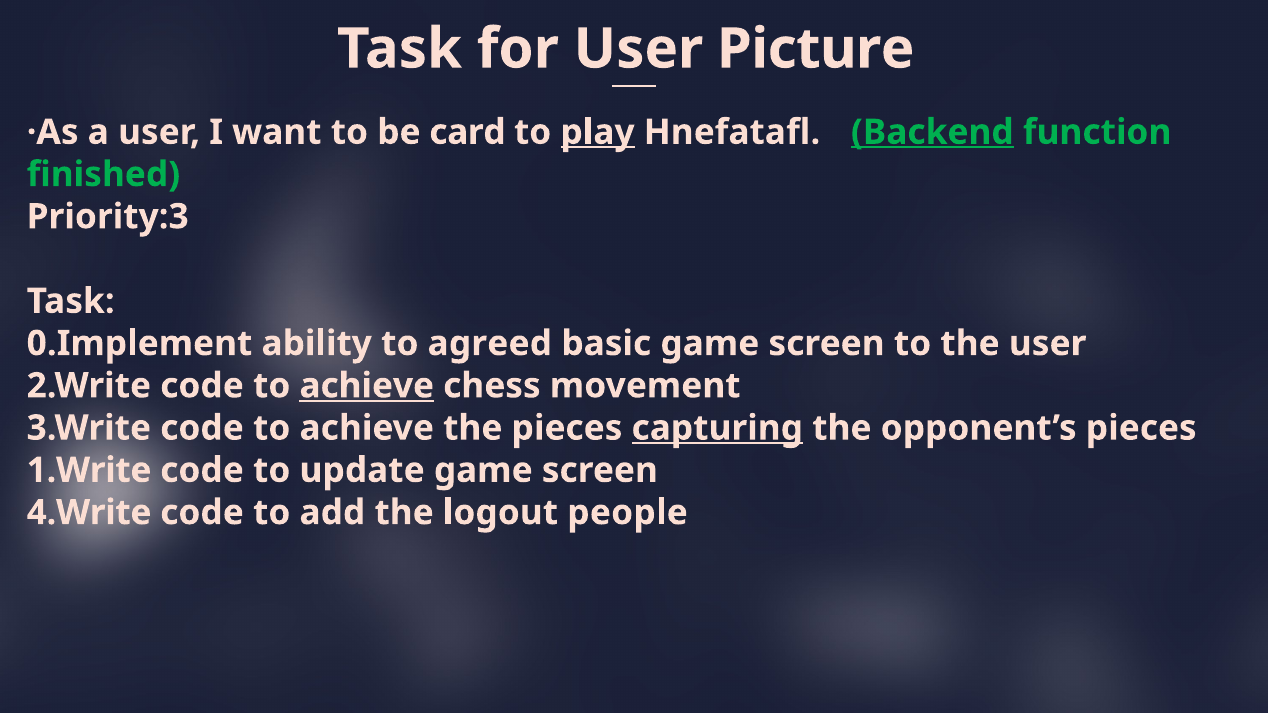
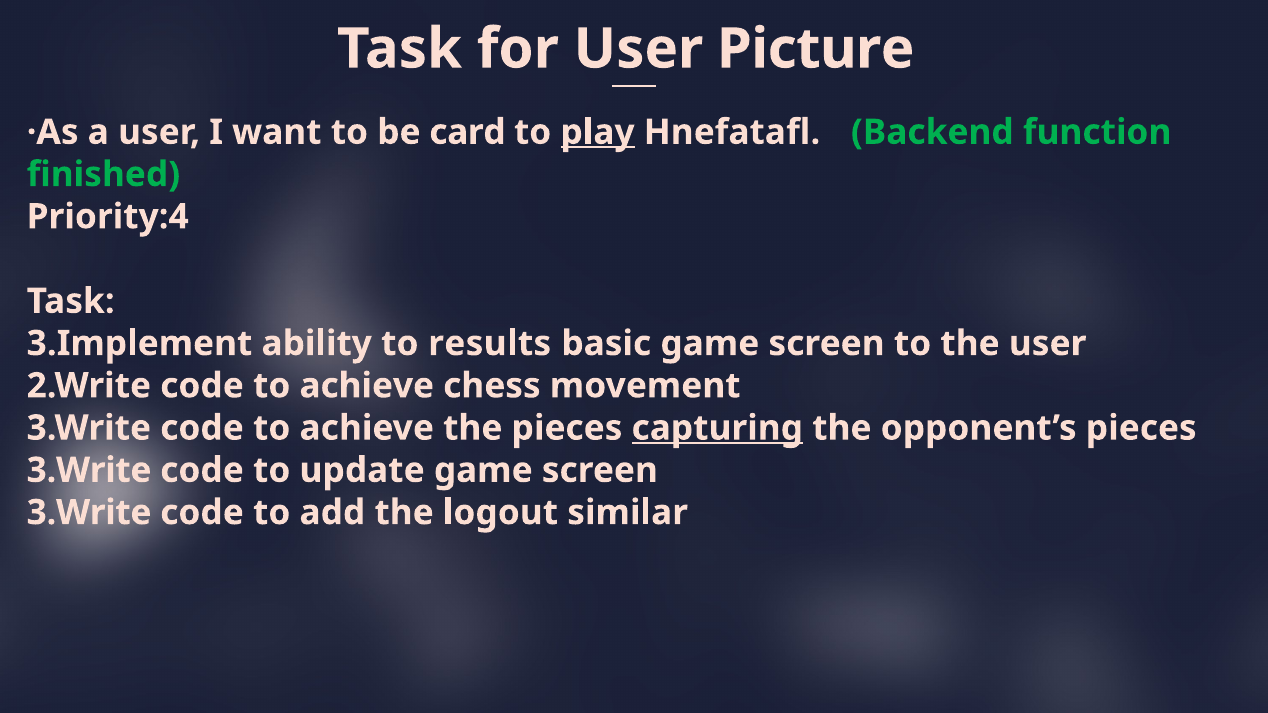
Backend underline: present -> none (932, 132)
Priority:3: Priority:3 -> Priority:4 (108, 217)
0.Implement: 0.Implement -> 3.Implement (139, 344)
agreed: agreed -> results (490, 344)
achieve underline: present -> none (367, 386)
1.Write: 1.Write -> 3.Write (89, 470)
4.Write: 4.Write -> 3.Write (89, 513)
people: people -> similar (628, 513)
